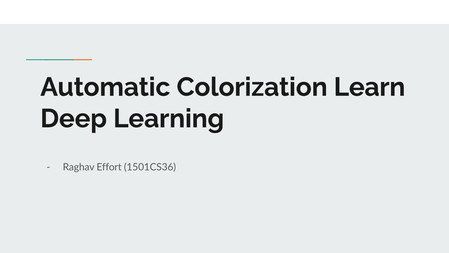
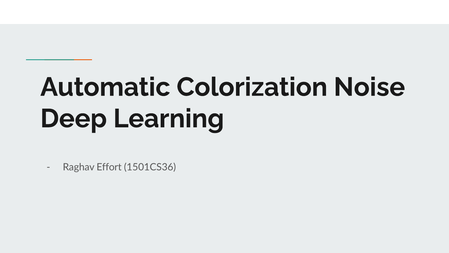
Learn: Learn -> Noise (369, 87)
